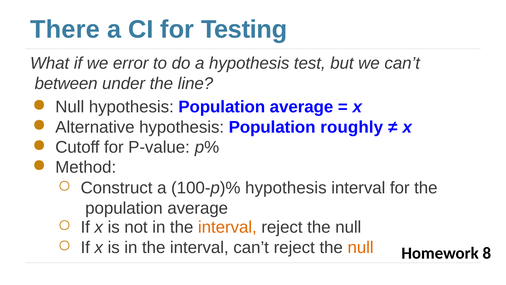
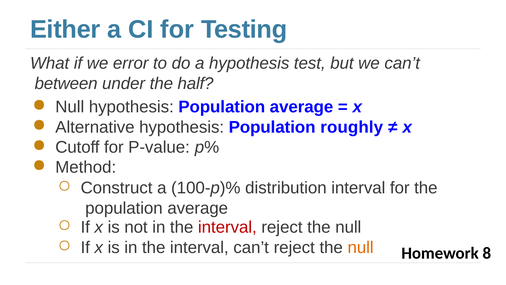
There: There -> Either (65, 29)
line: line -> half (196, 83)
100-p)% hypothesis: hypothesis -> distribution (286, 188)
interval colour: orange -> red (227, 227)
